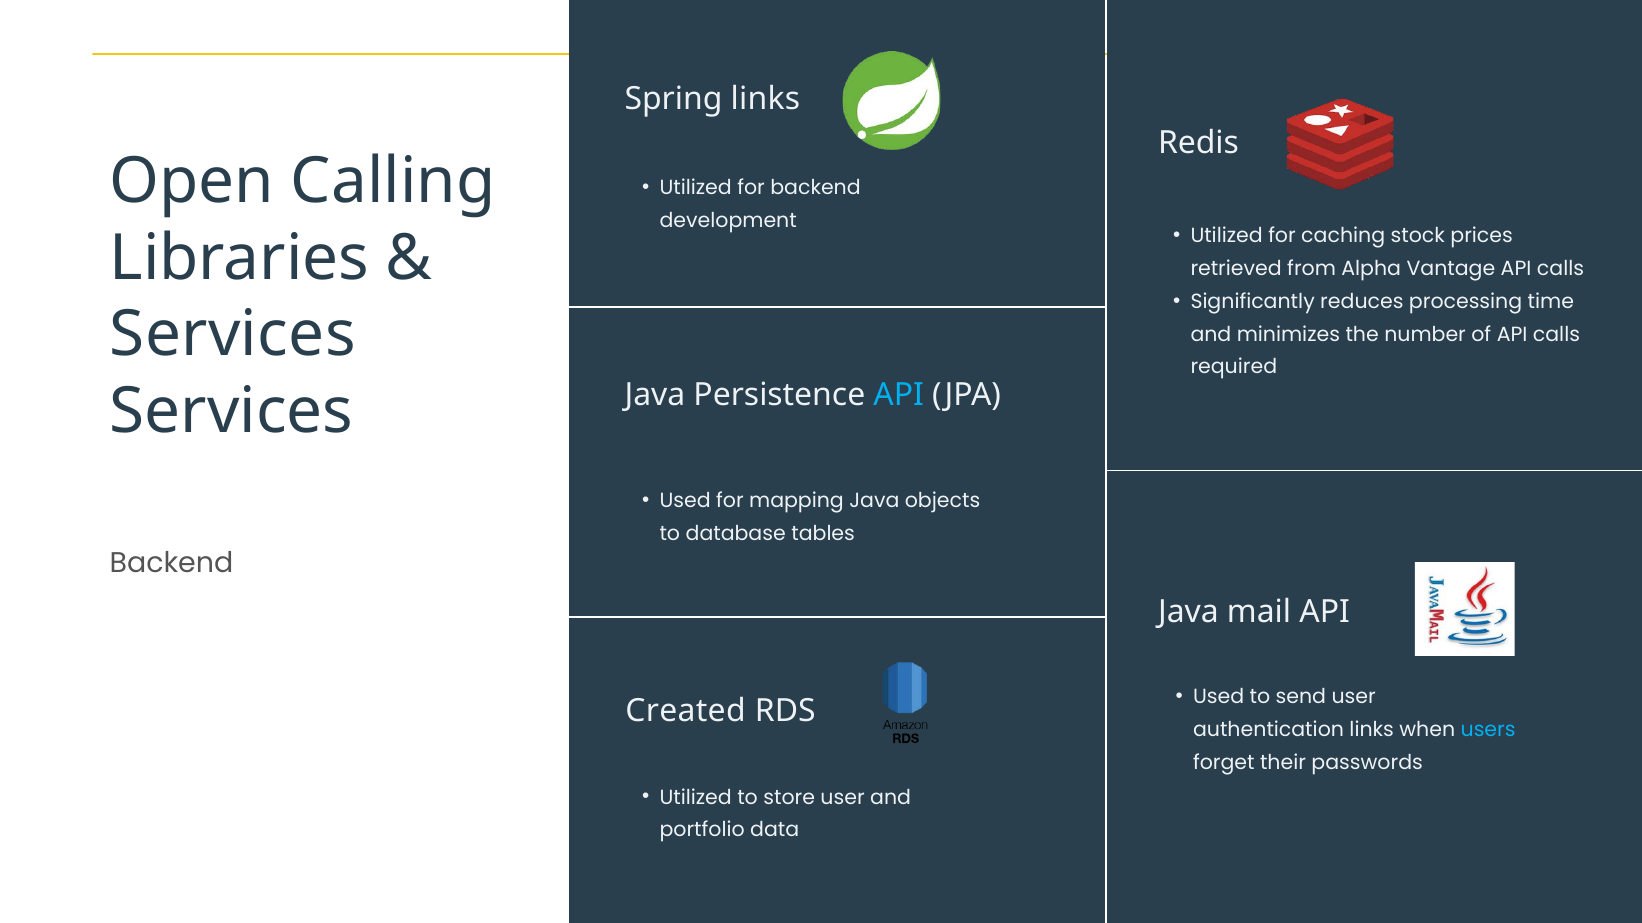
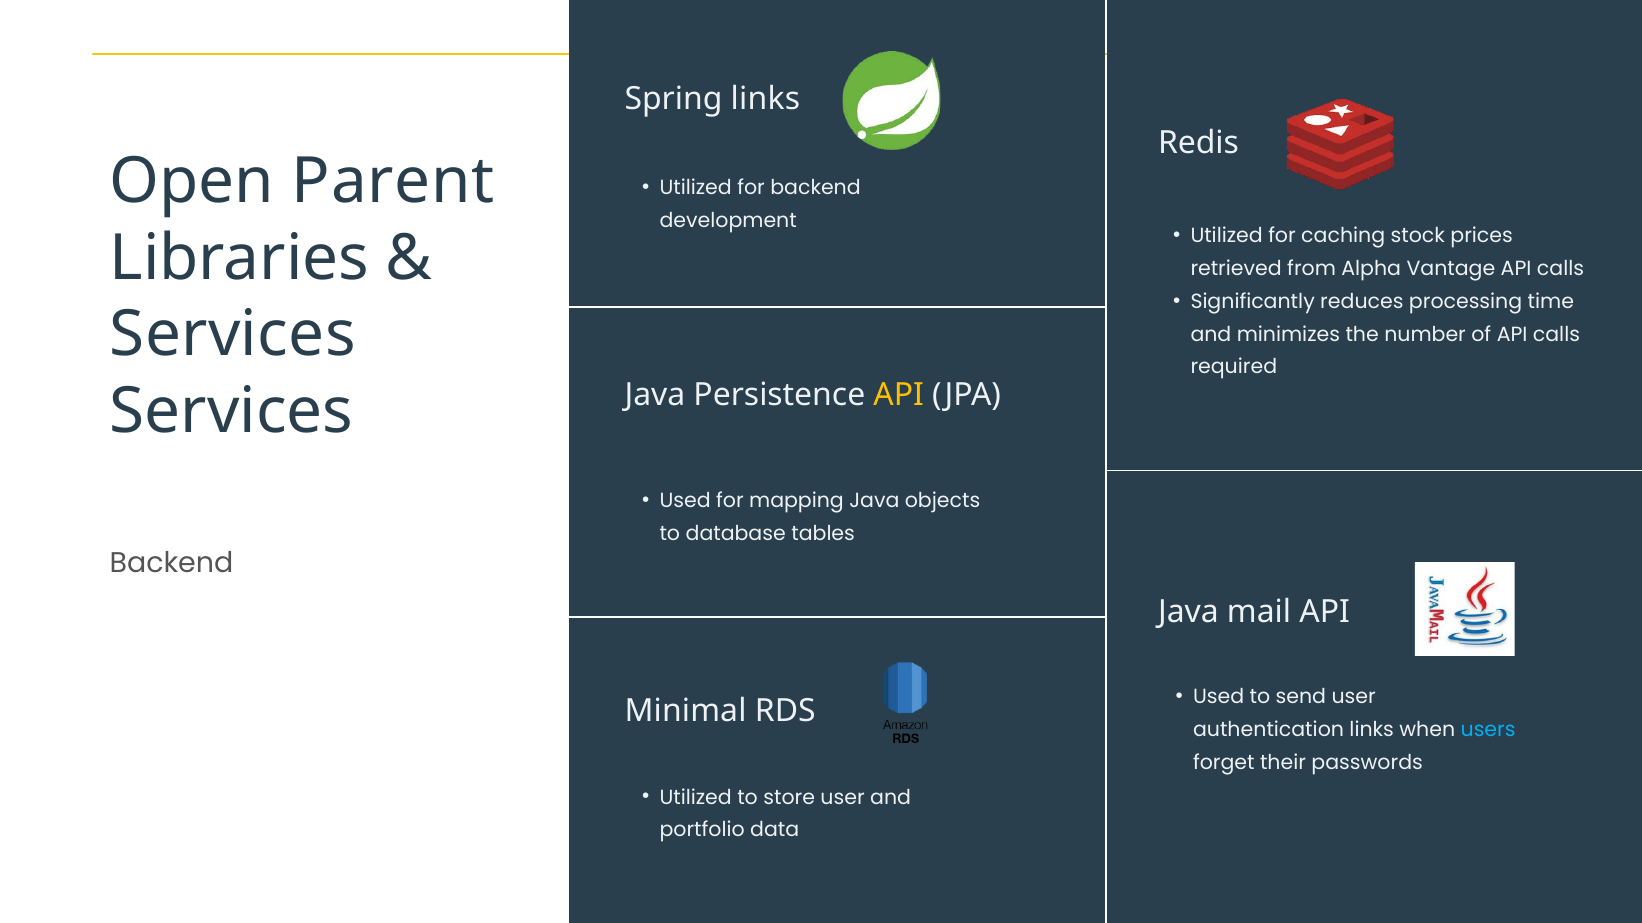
Calling: Calling -> Parent (393, 182)
API colour: light blue -> yellow (899, 395)
Created: Created -> Minimal (686, 711)
